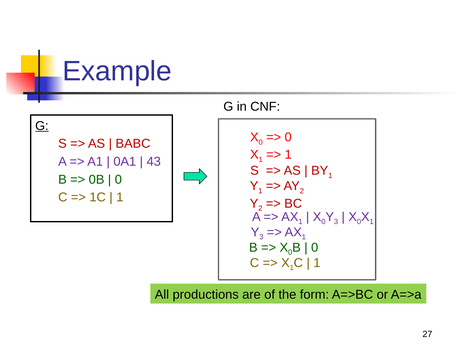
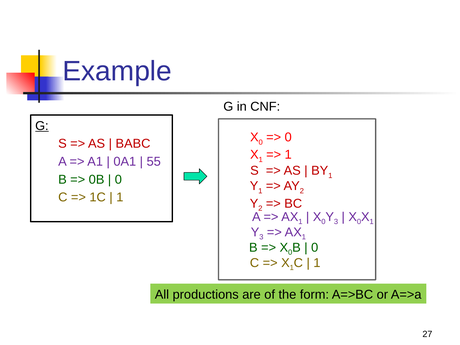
43: 43 -> 55 (154, 162)
